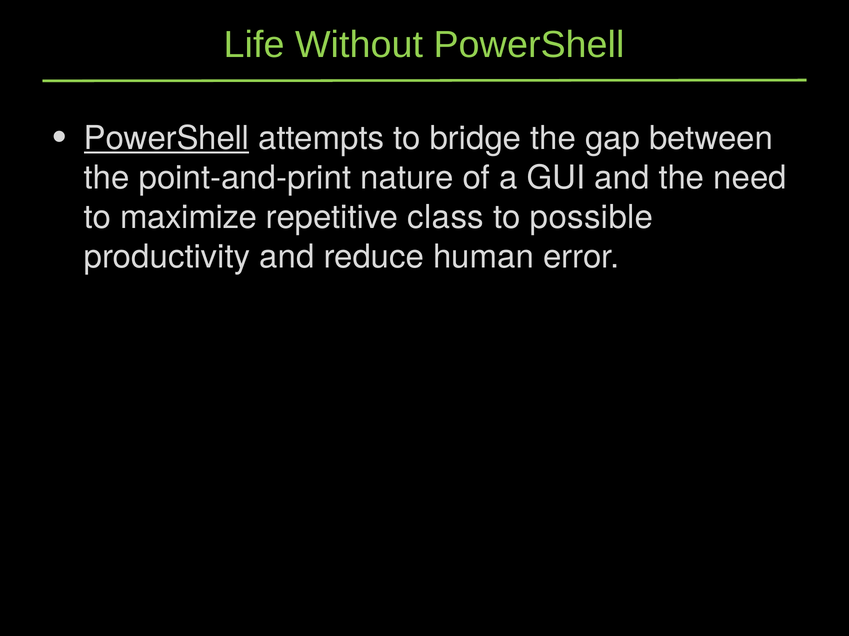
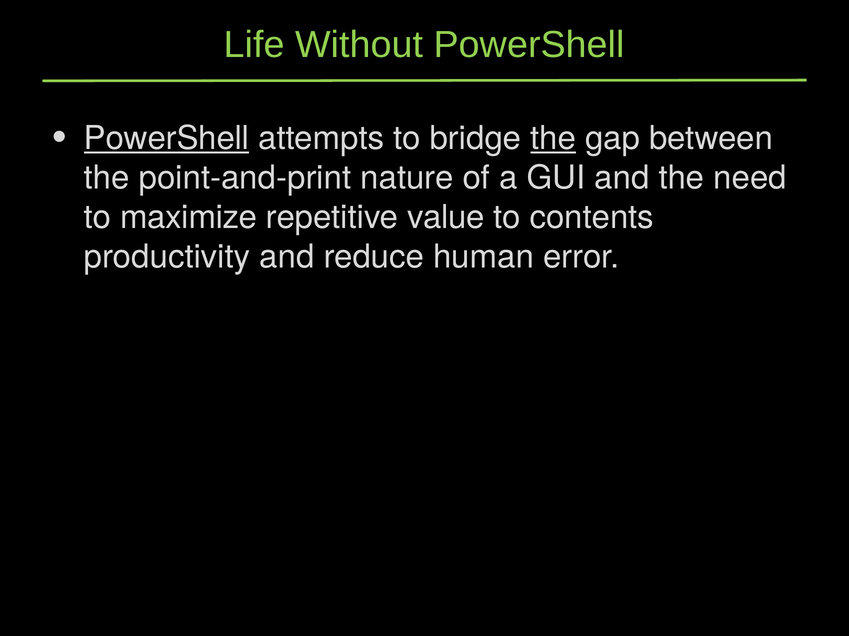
the underline: none -> present (553, 138)
class: class -> value (446, 218)
possible: possible -> contents (592, 218)
